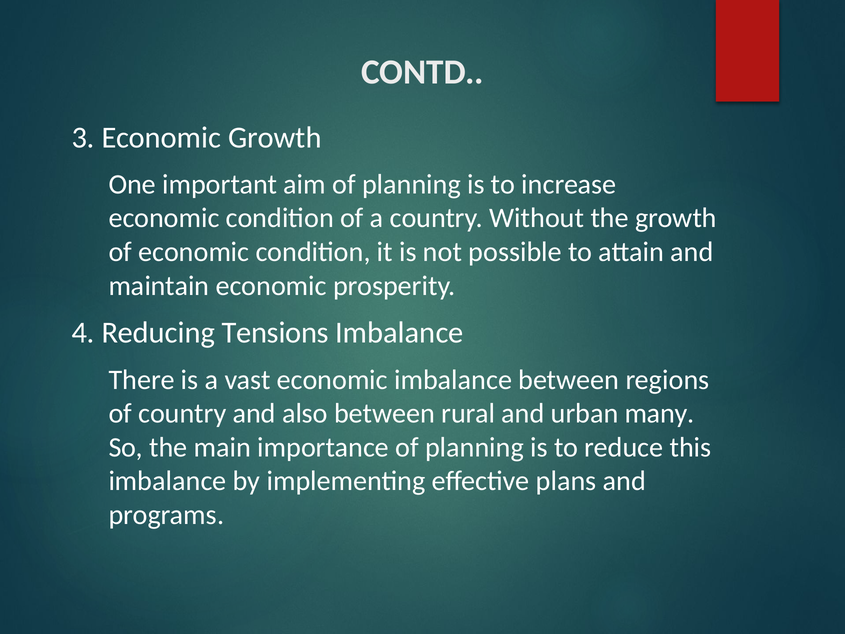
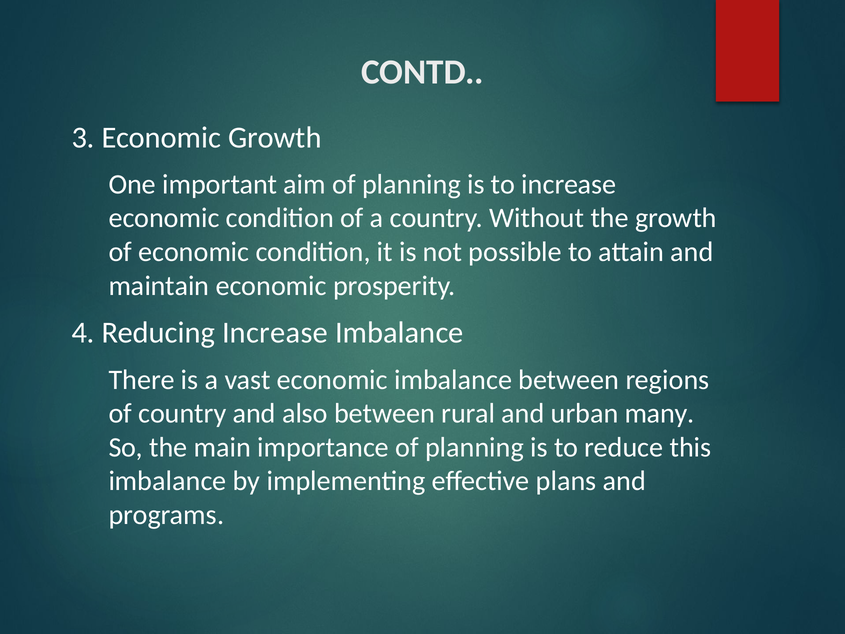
Reducing Tensions: Tensions -> Increase (275, 333)
